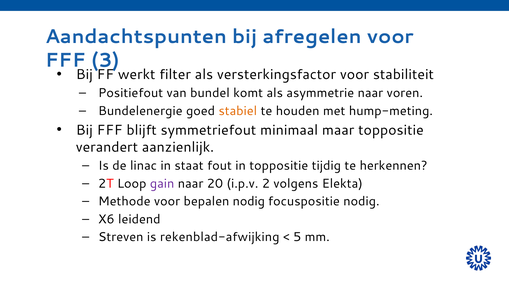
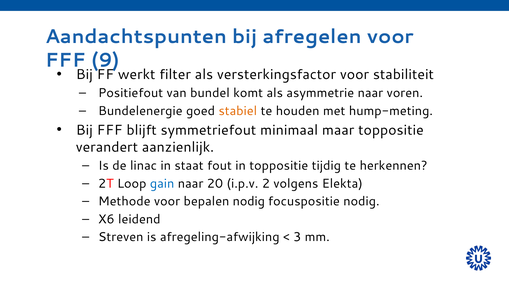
3: 3 -> 9 (105, 60)
gain colour: purple -> blue (162, 183)
rekenblad-afwijking: rekenblad-afwijking -> afregeling-afwijking (220, 237)
5: 5 -> 3 (297, 237)
